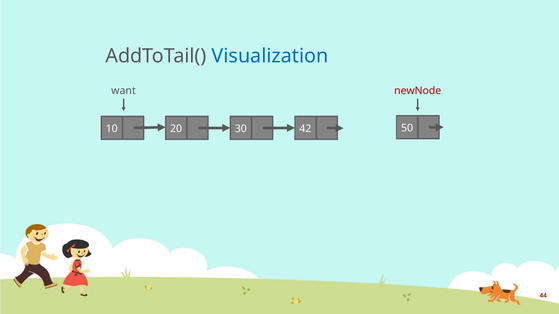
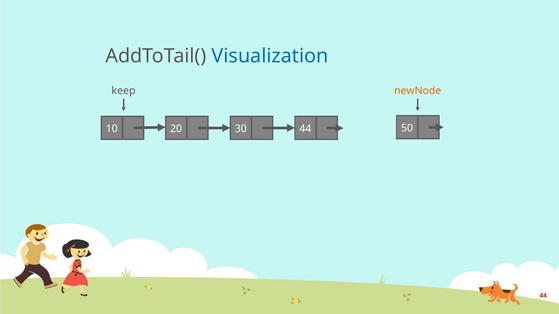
want: want -> keep (124, 91)
newNode colour: red -> orange (418, 91)
30 42: 42 -> 44 (305, 129)
